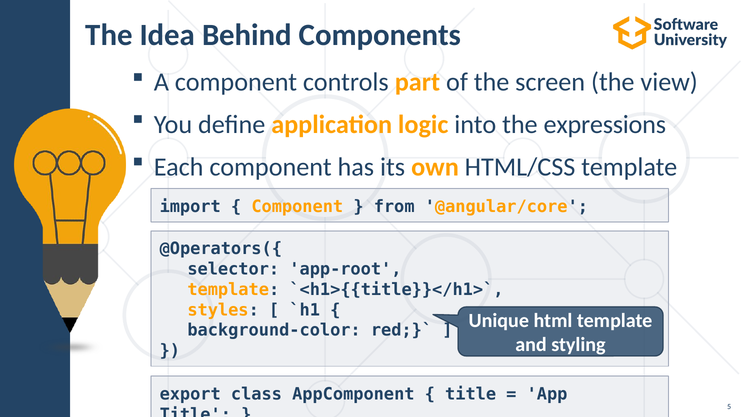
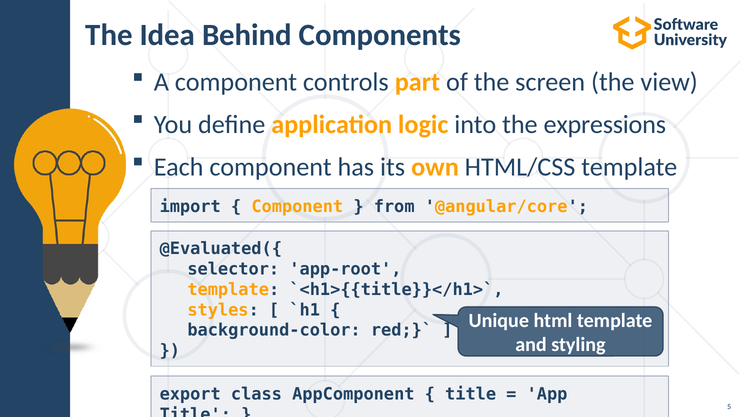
@Operators({: @Operators({ -> @Evaluated({ (221, 249)
